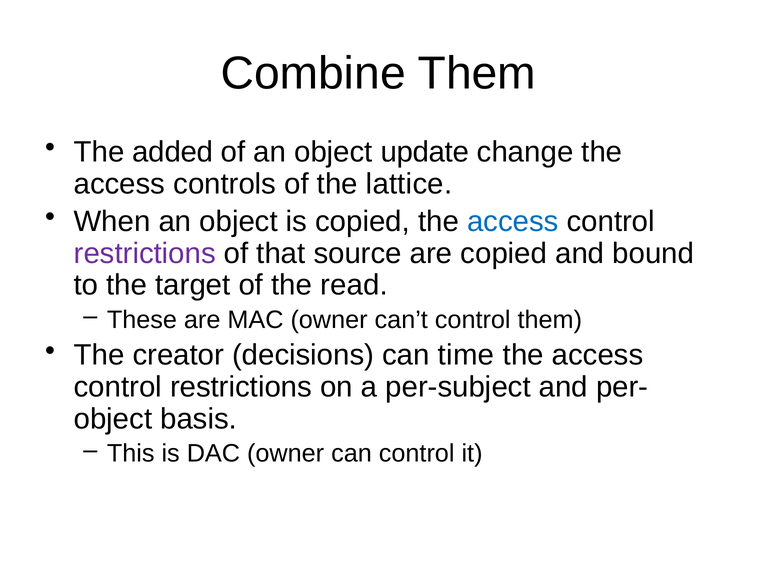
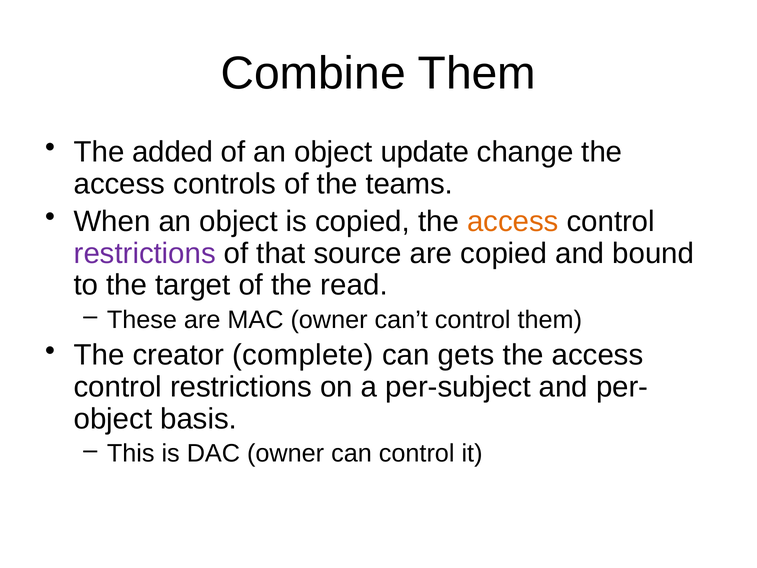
lattice: lattice -> teams (409, 184)
access colour: blue -> orange (513, 221)
decisions: decisions -> complete (303, 355)
time: time -> gets (466, 355)
